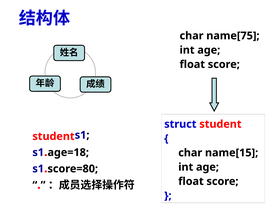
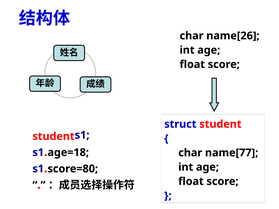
name[75: name[75 -> name[26 (233, 36)
name[15: name[15 -> name[77 (232, 153)
